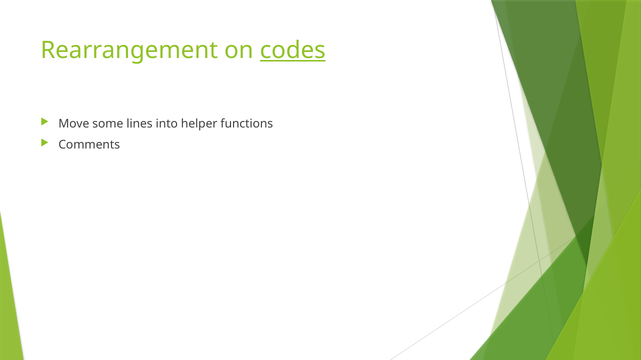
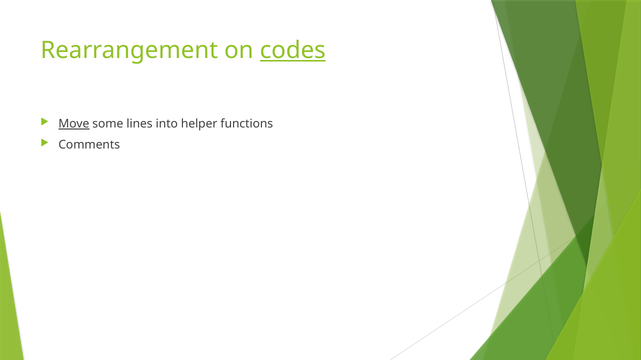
Move underline: none -> present (74, 124)
